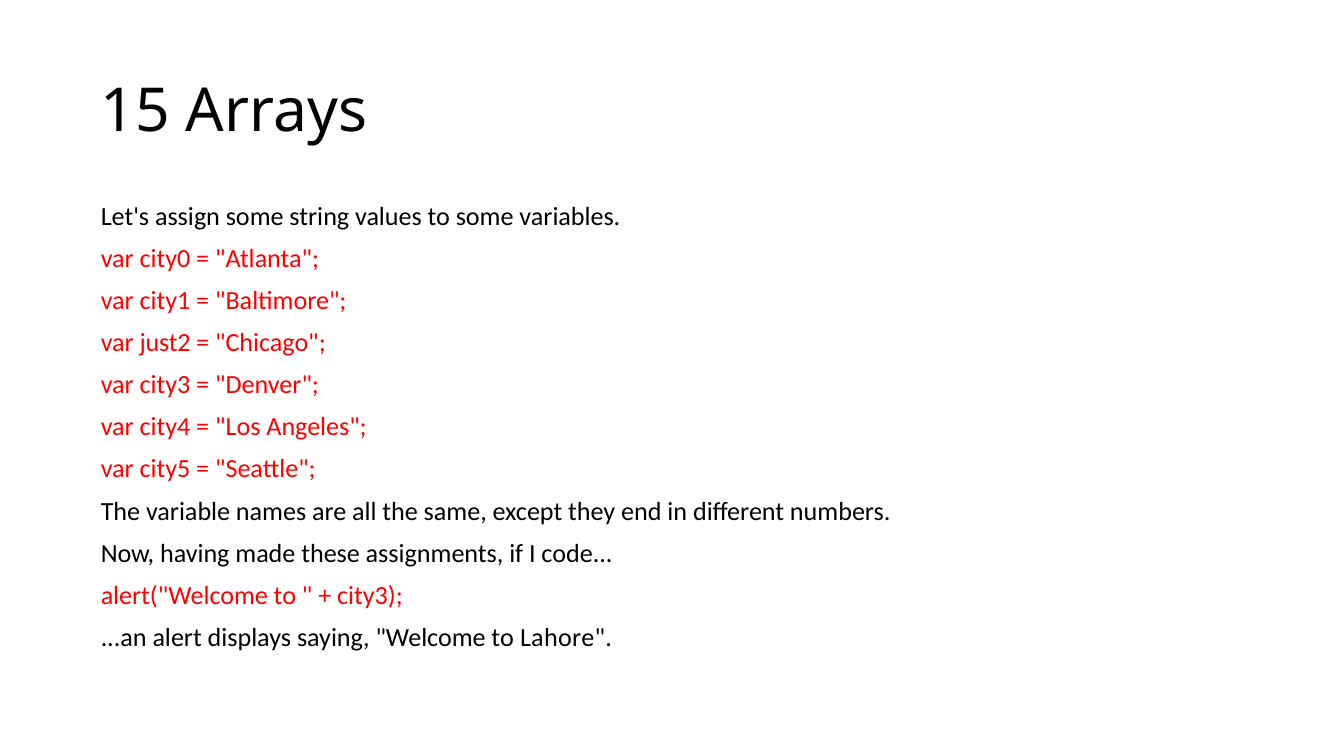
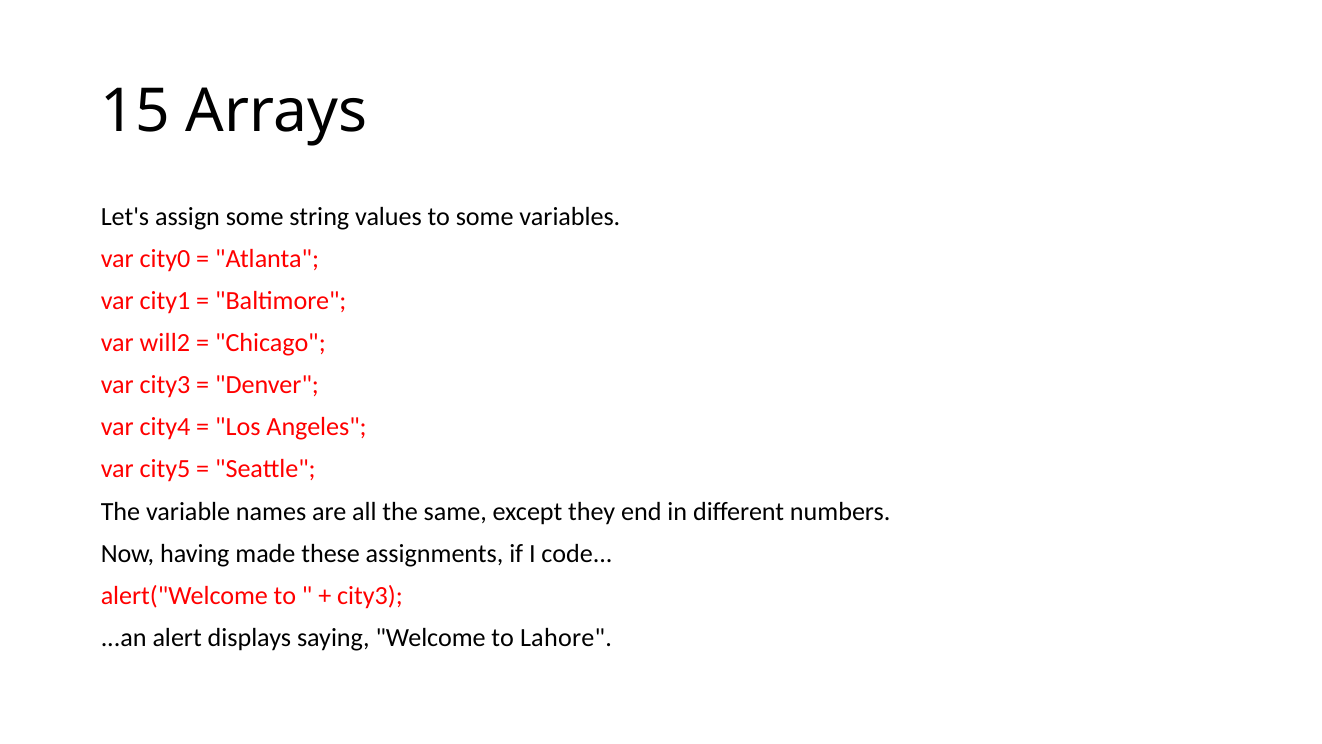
just2: just2 -> will2 (165, 343)
